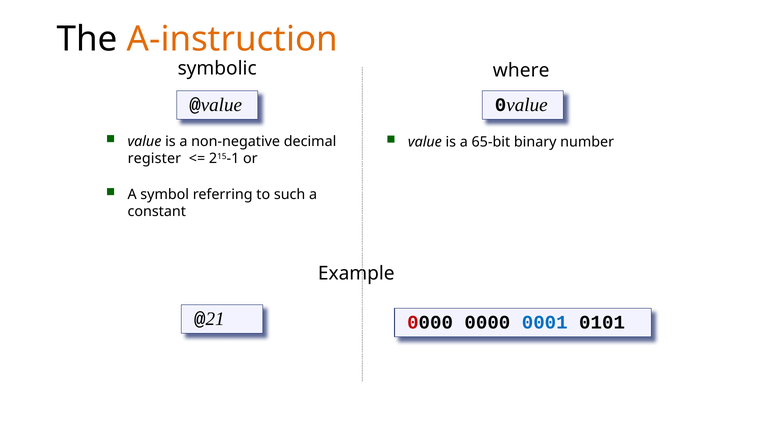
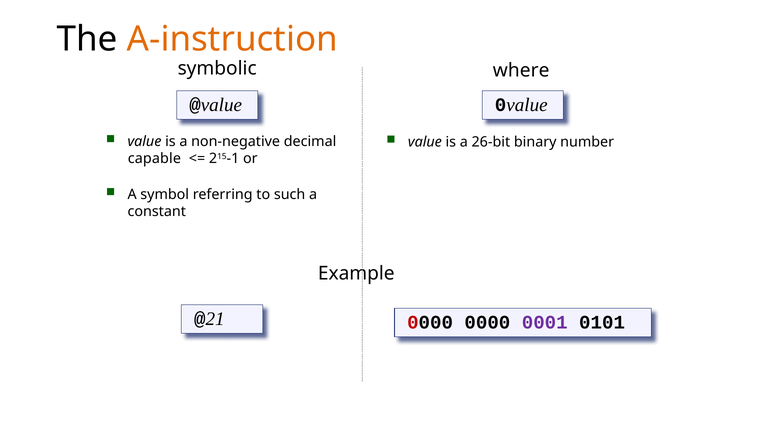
65-bit: 65-bit -> 26-bit (491, 142)
register: register -> capable (154, 159)
0001 colour: blue -> purple (545, 322)
